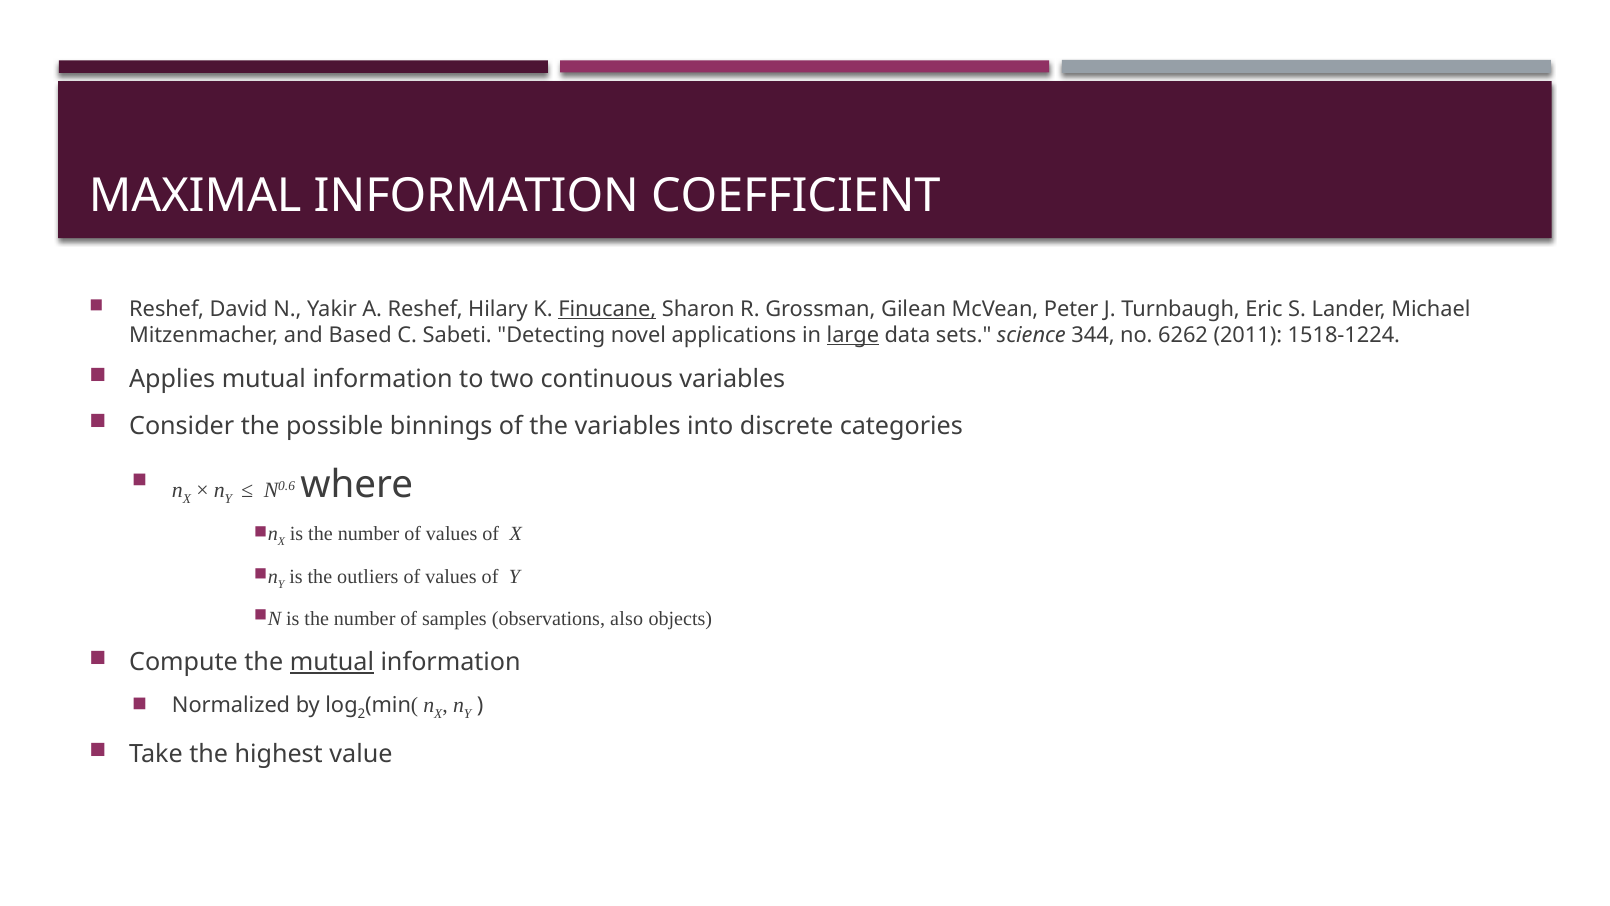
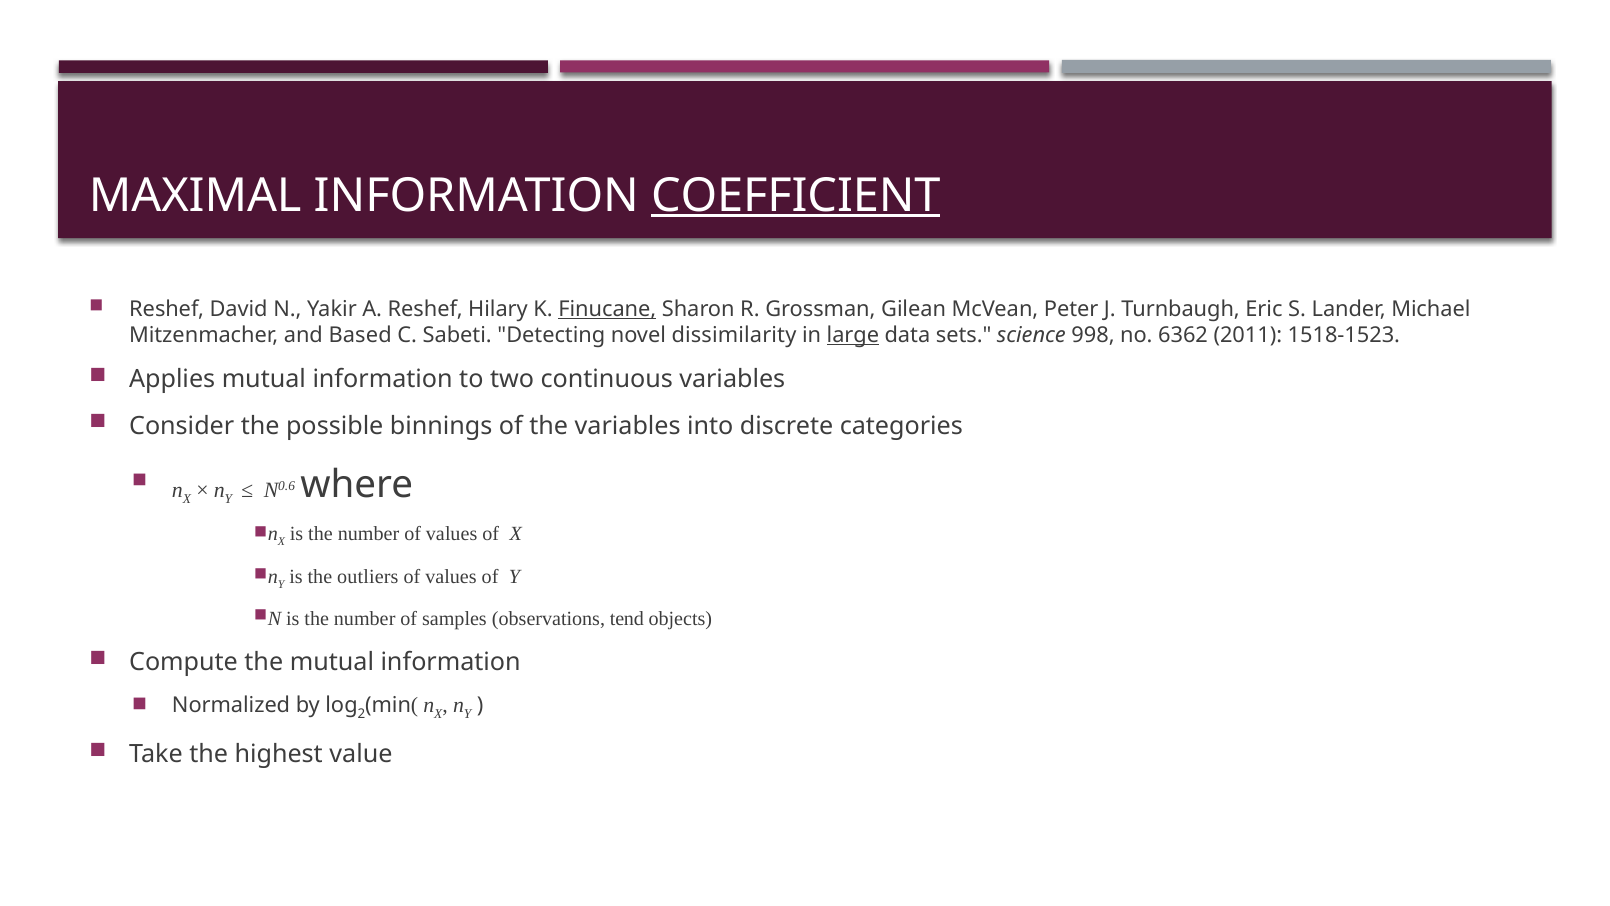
COEFFICIENT underline: none -> present (796, 196)
applications: applications -> dissimilarity (734, 335)
344: 344 -> 998 (1093, 335)
6262: 6262 -> 6362 (1183, 335)
1518-1224: 1518-1224 -> 1518-1523 (1344, 335)
also: also -> tend (627, 618)
mutual underline: present -> none (332, 662)
